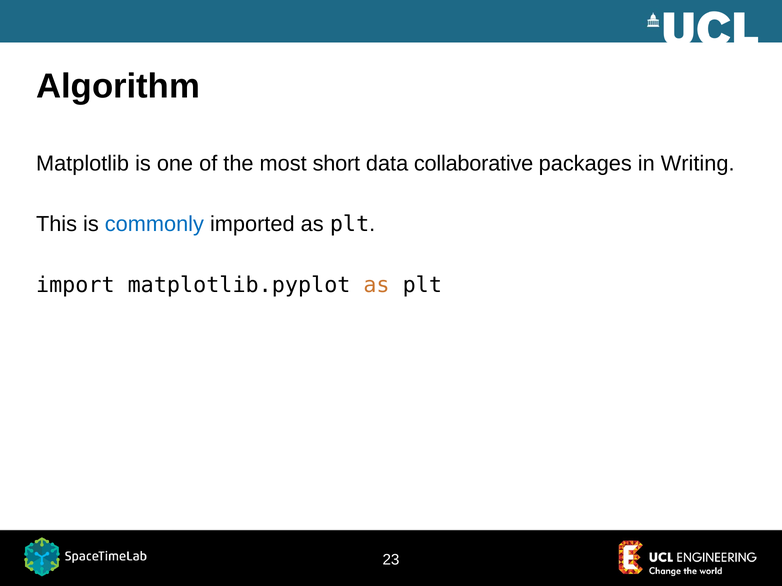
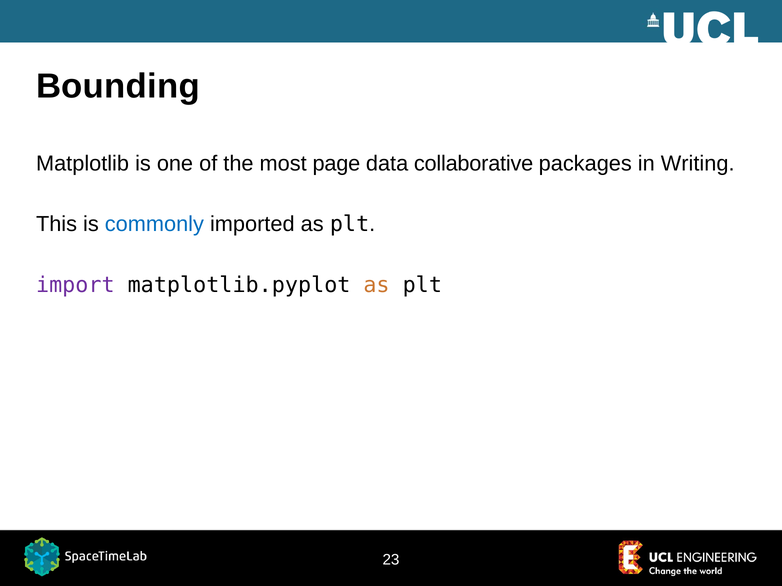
Algorithm: Algorithm -> Bounding (118, 86)
short: short -> page (336, 164)
import colour: black -> purple (75, 285)
